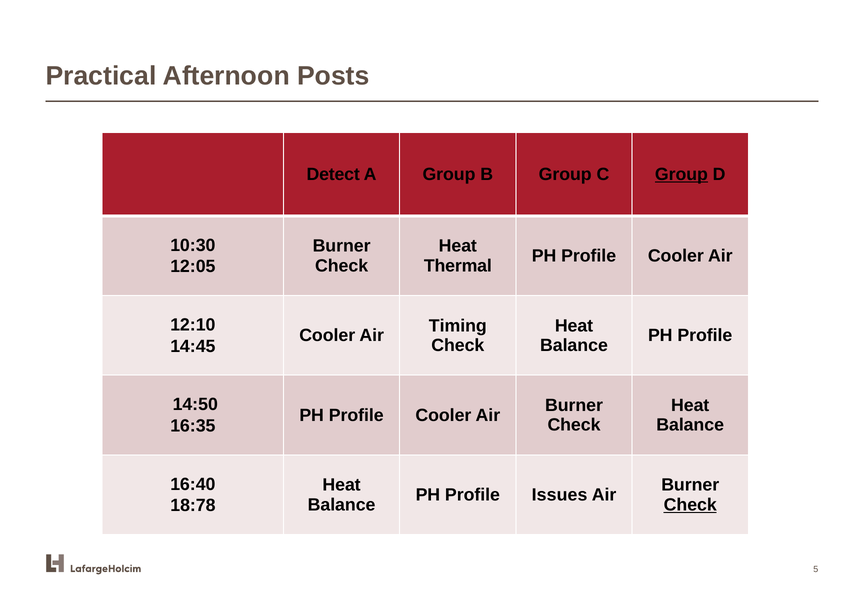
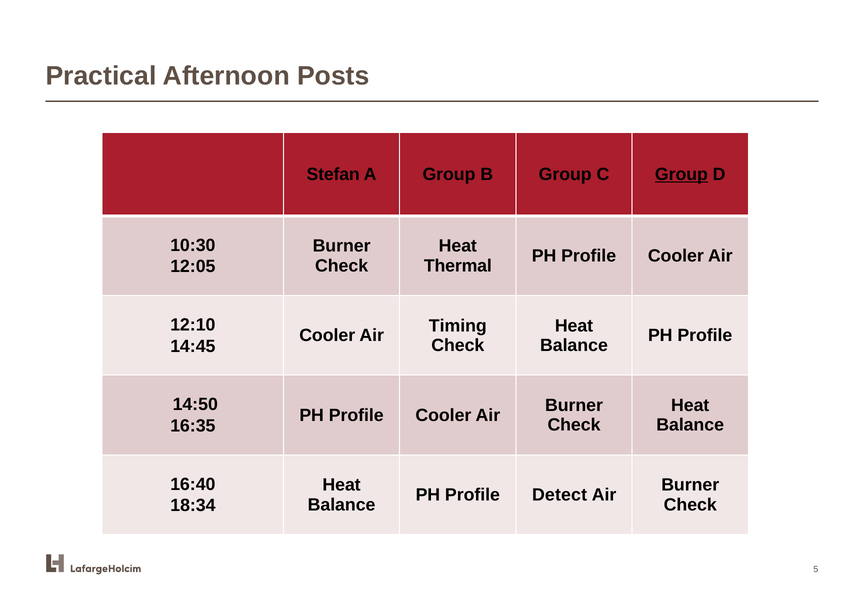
Detect: Detect -> Stefan (333, 175)
Issues: Issues -> Detect (560, 495)
Check underline: present -> none (690, 505)
18:78: 18:78 -> 18:34 (193, 506)
